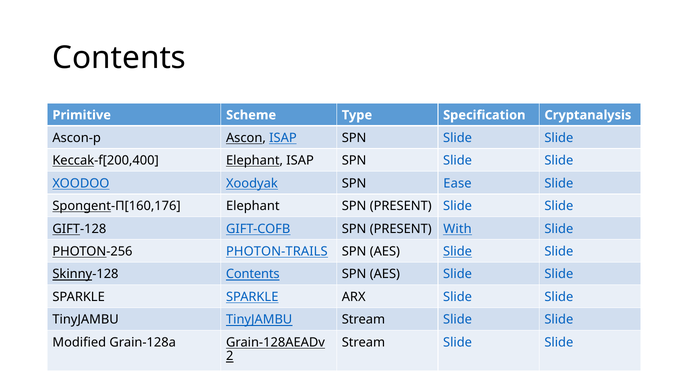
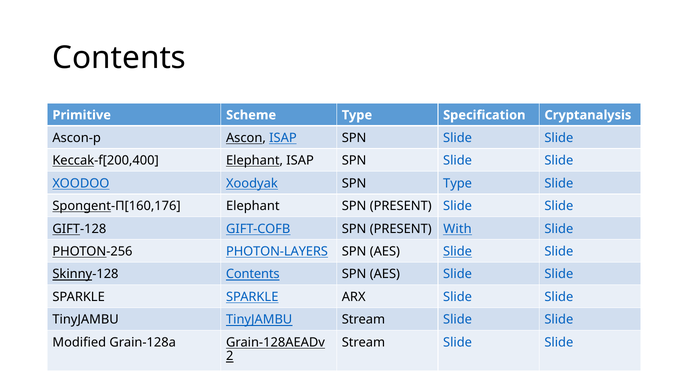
SPN Ease: Ease -> Type (458, 183)
PHOTON-TRAILS: PHOTON-TRAILS -> PHOTON-LAYERS (277, 251)
